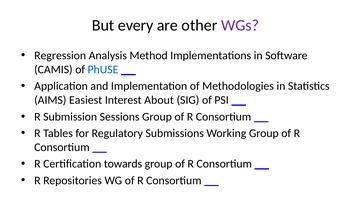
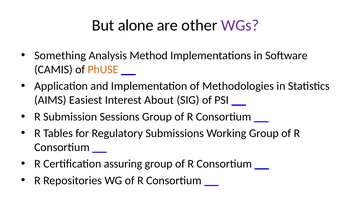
every: every -> alone (136, 25)
Regression: Regression -> Something (60, 56)
PhUSE colour: blue -> orange (103, 70)
towards: towards -> assuring (123, 164)
